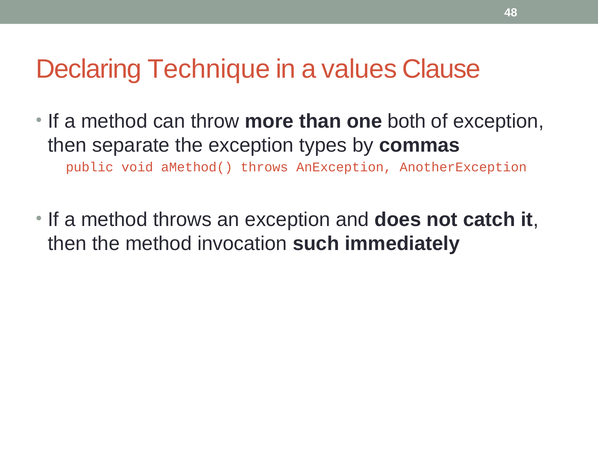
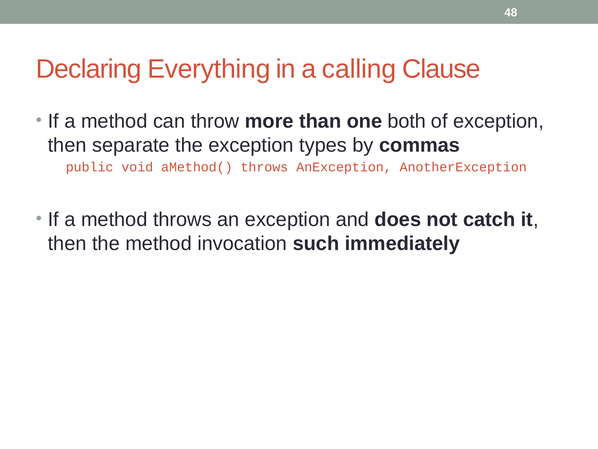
Technique: Technique -> Everything (209, 69)
values: values -> calling (359, 69)
